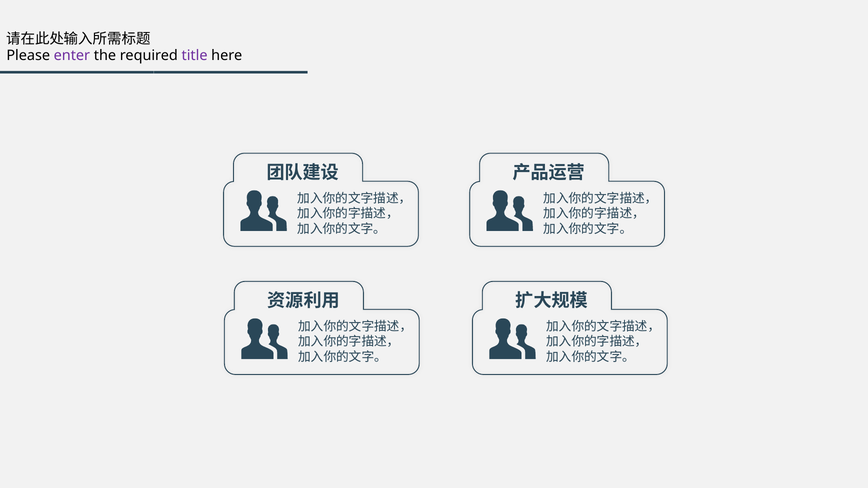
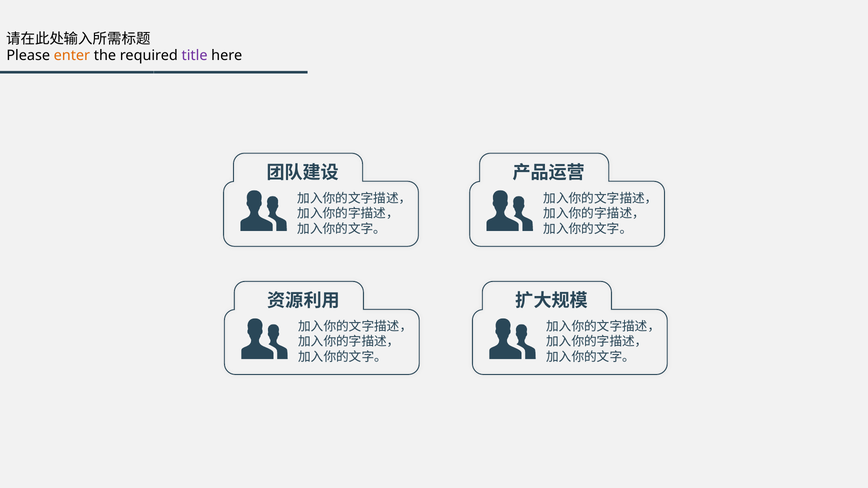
enter colour: purple -> orange (72, 56)
